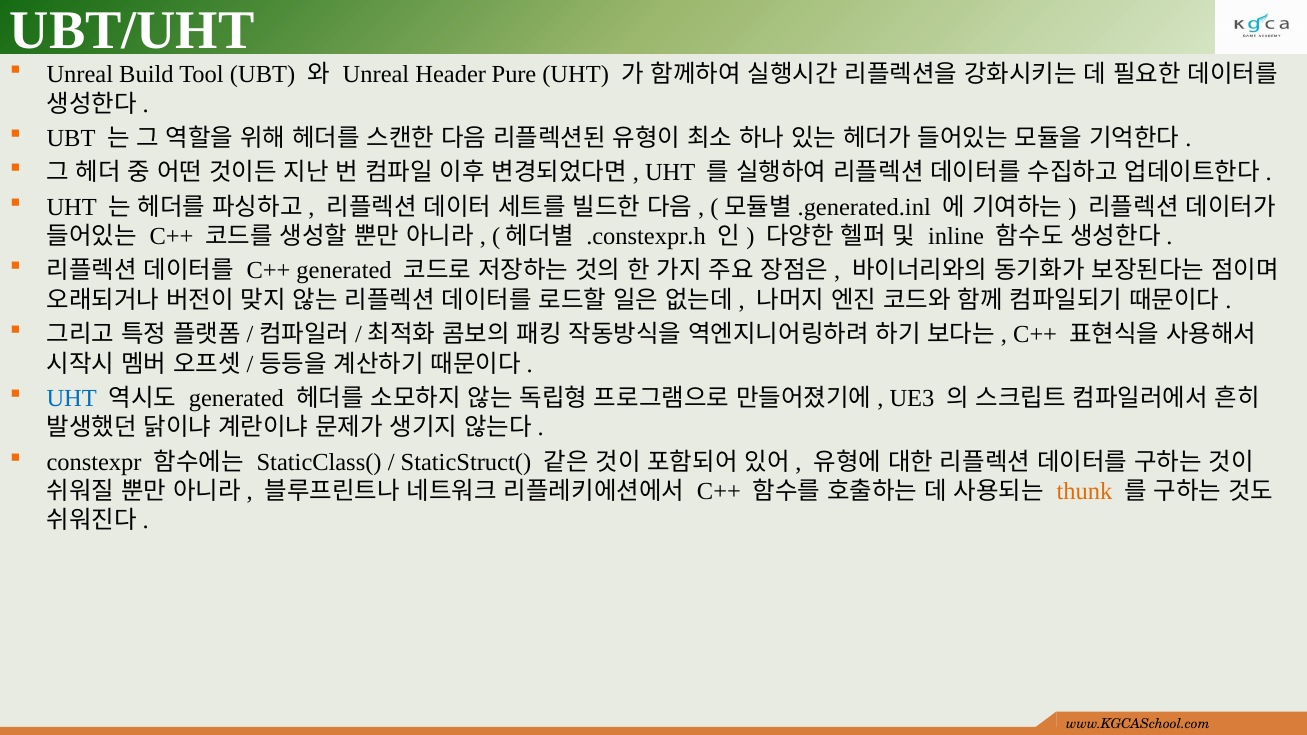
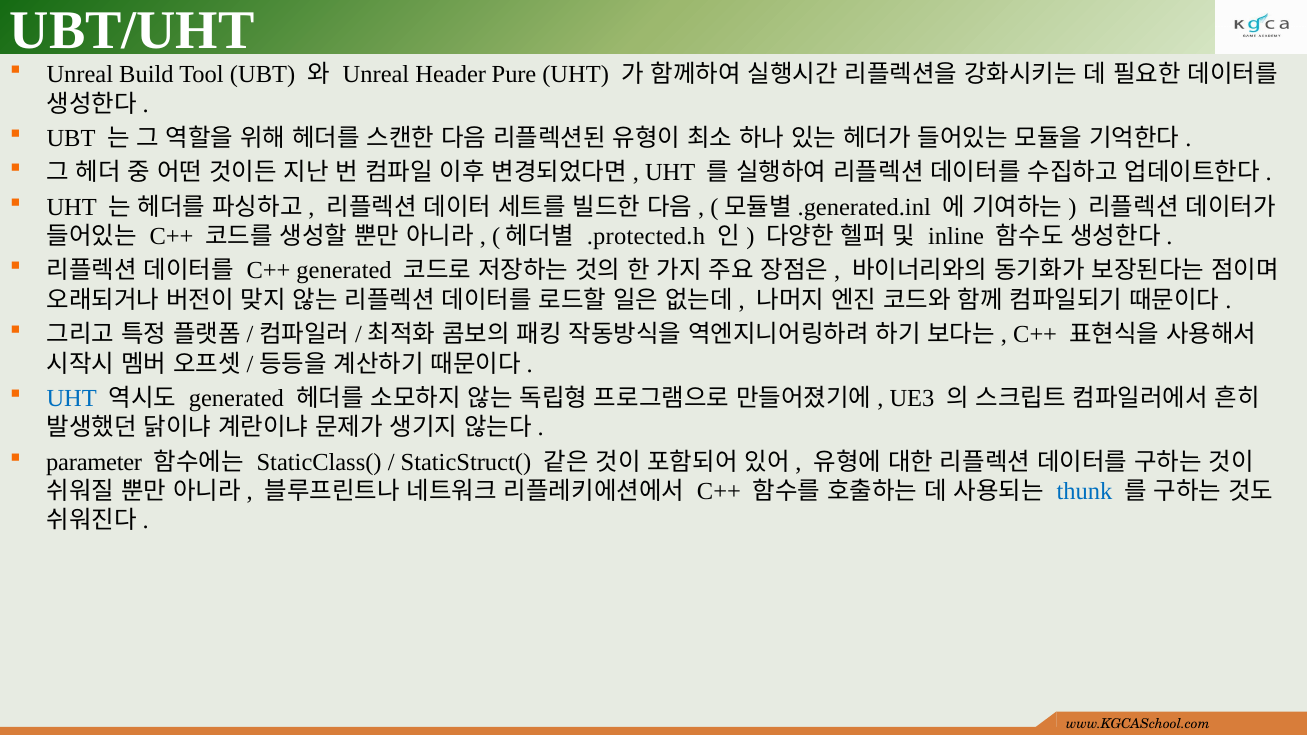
.constexpr.h: .constexpr.h -> .protected.h (646, 237)
constexpr: constexpr -> parameter (94, 462)
thunk colour: orange -> blue (1085, 492)
